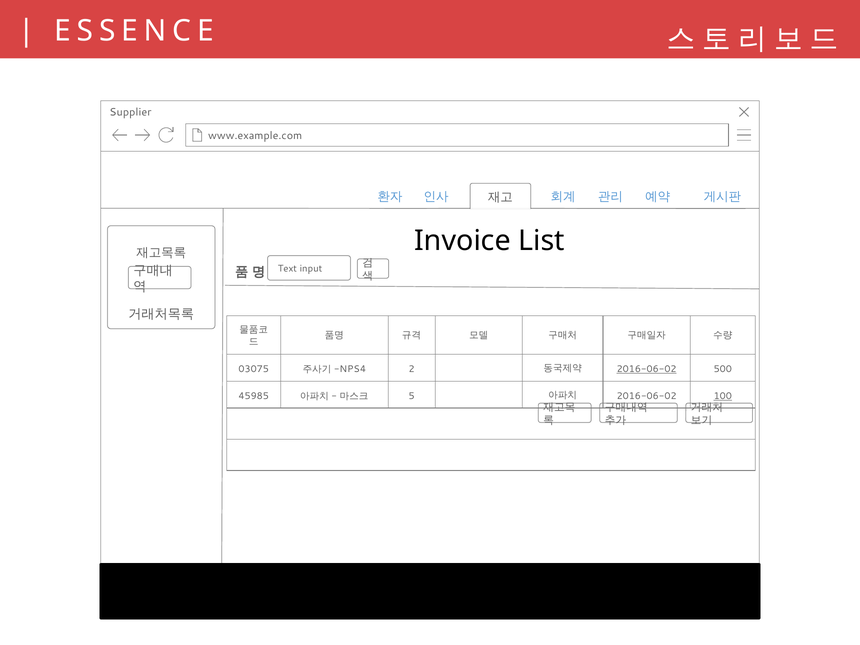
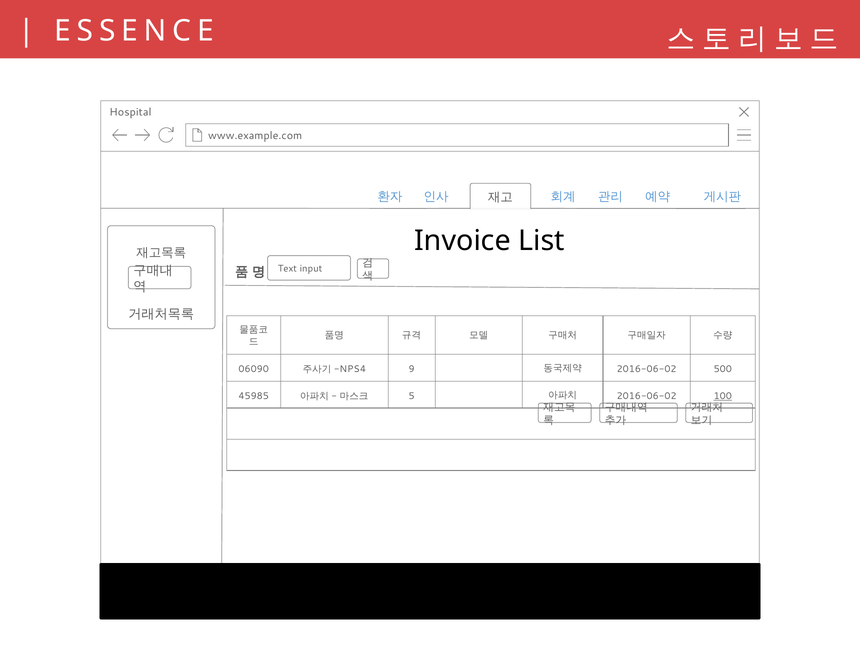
Supplier: Supplier -> Hospital (130, 112)
03075: 03075 -> 06090 (254, 369)
2: 2 -> 9 (412, 369)
2016-06-02 underline: present -> none (647, 369)
